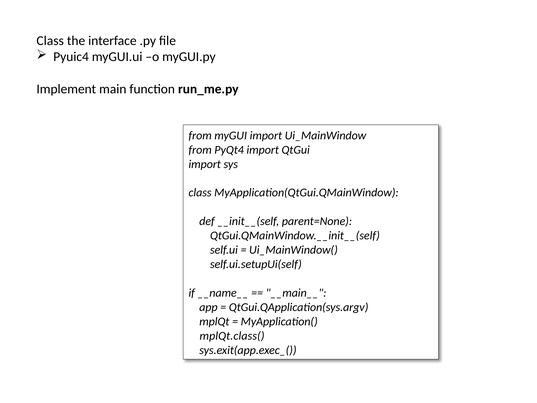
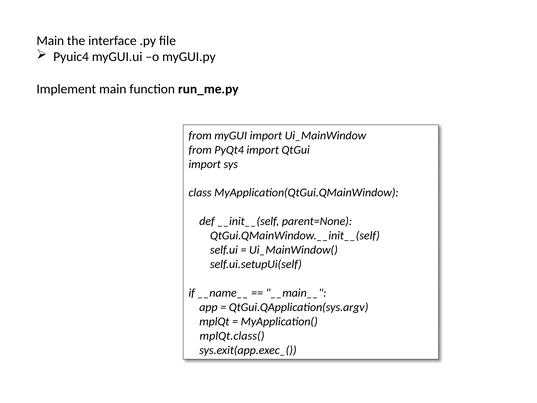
Class: Class -> Main (50, 41)
